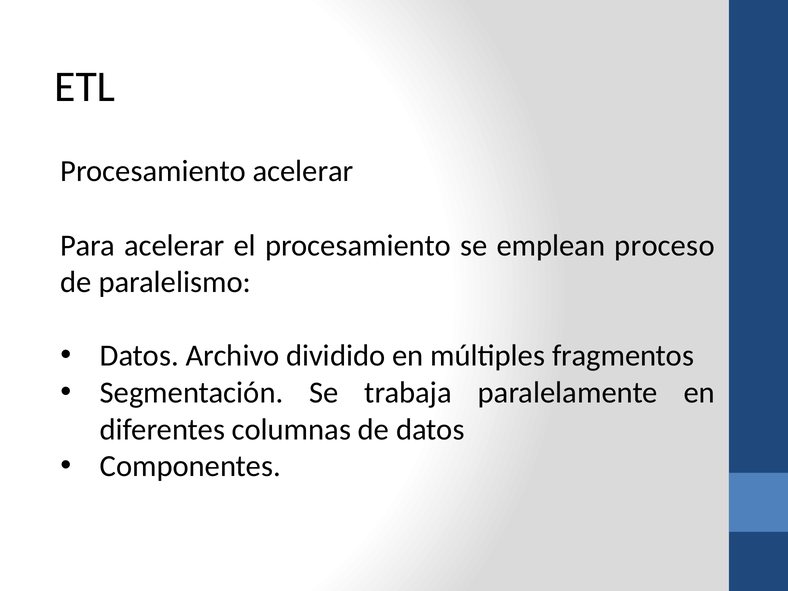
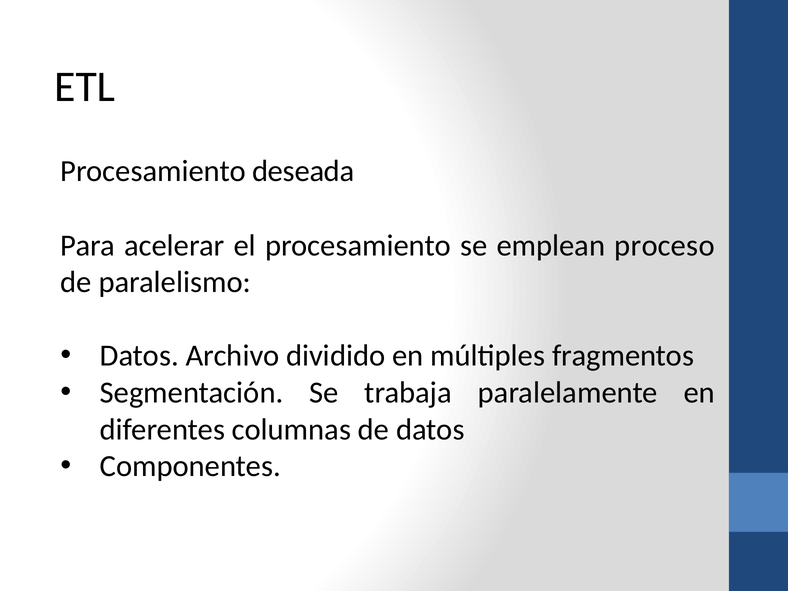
Procesamiento acelerar: acelerar -> deseada (303, 171)
